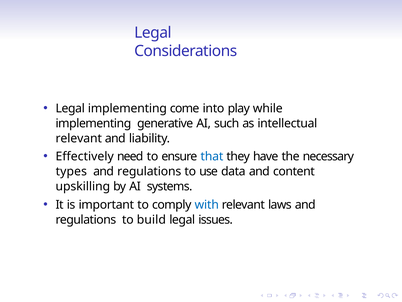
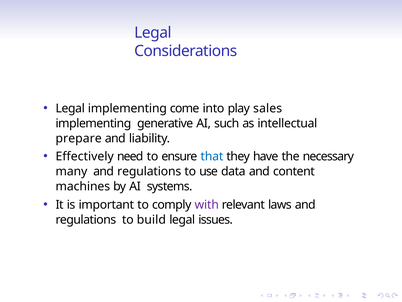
while: while -> sales (268, 108)
relevant: relevant -> prepare (79, 138)
types: types -> many (71, 171)
upskilling: upskilling -> machines (83, 186)
with colour: blue -> purple (207, 205)
